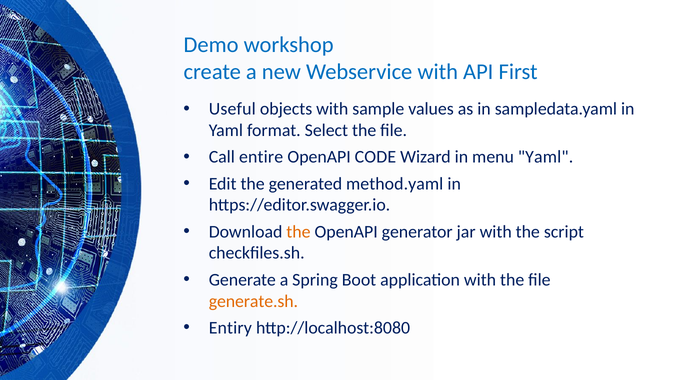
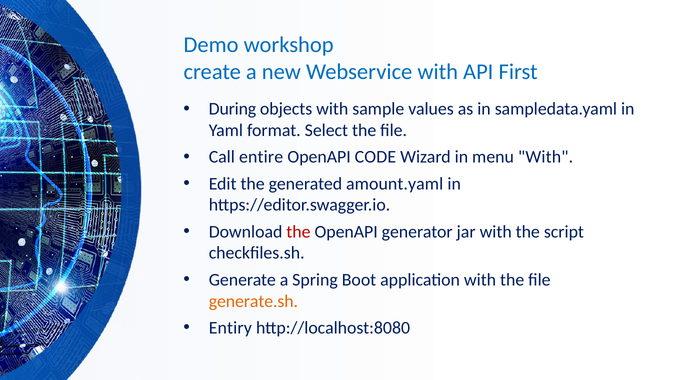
Useful: Useful -> During (232, 109)
menu Yaml: Yaml -> With (546, 157)
method.yaml: method.yaml -> amount.yaml (395, 184)
the colour: orange -> red (298, 232)
